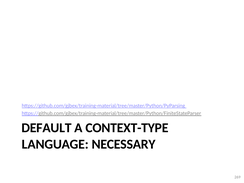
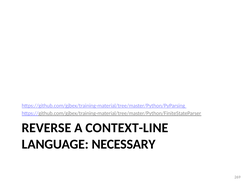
DEFAULT: DEFAULT -> REVERSE (46, 128)
CONTEXT-TYPE: CONTEXT-TYPE -> CONTEXT-LINE (127, 128)
